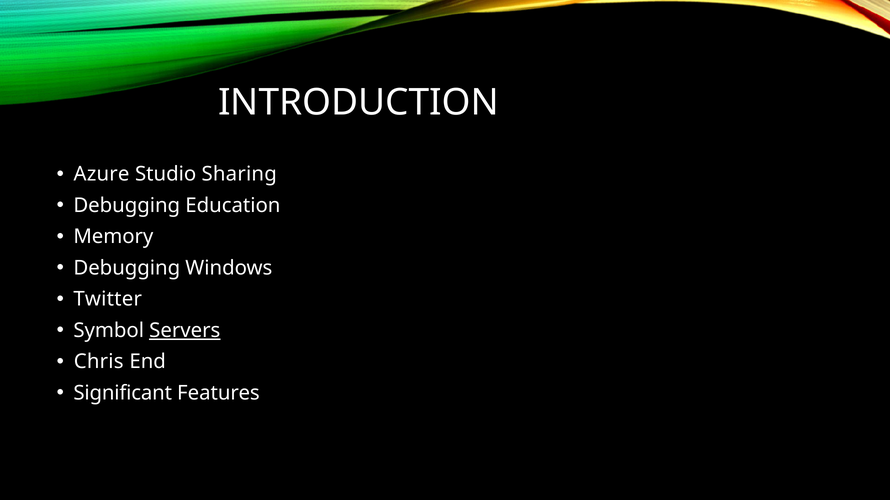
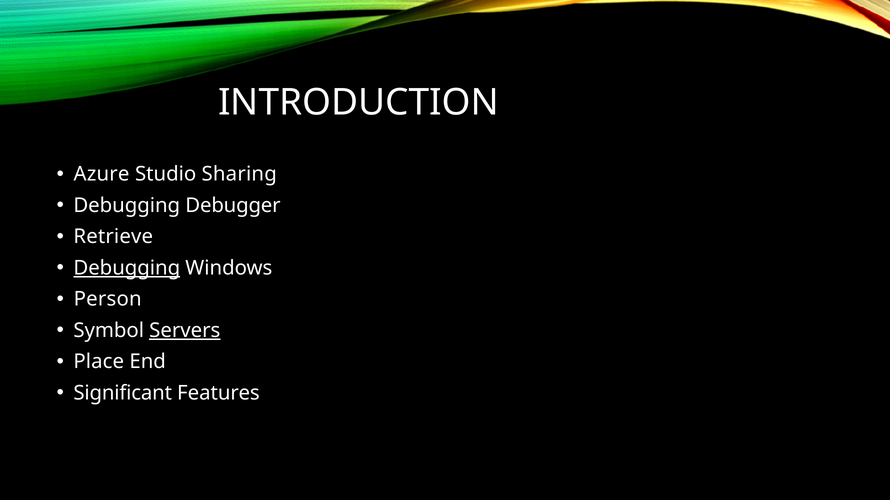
Education: Education -> Debugger (233, 206)
Memory: Memory -> Retrieve (113, 237)
Debugging underline: none -> present (127, 268)
Twitter: Twitter -> Person (108, 300)
Chris: Chris -> Place (99, 362)
